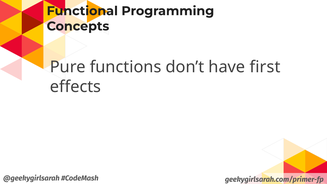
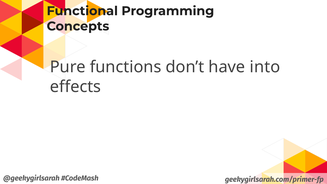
first: first -> into (265, 67)
